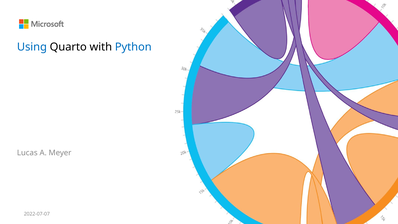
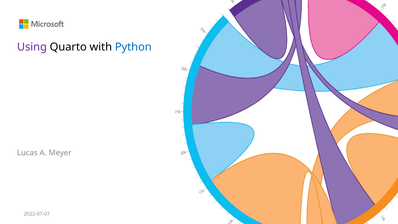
Using colour: blue -> purple (32, 47)
